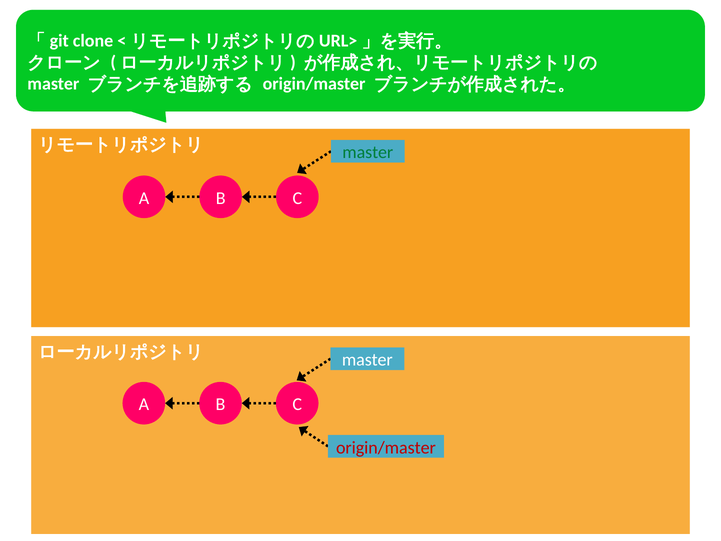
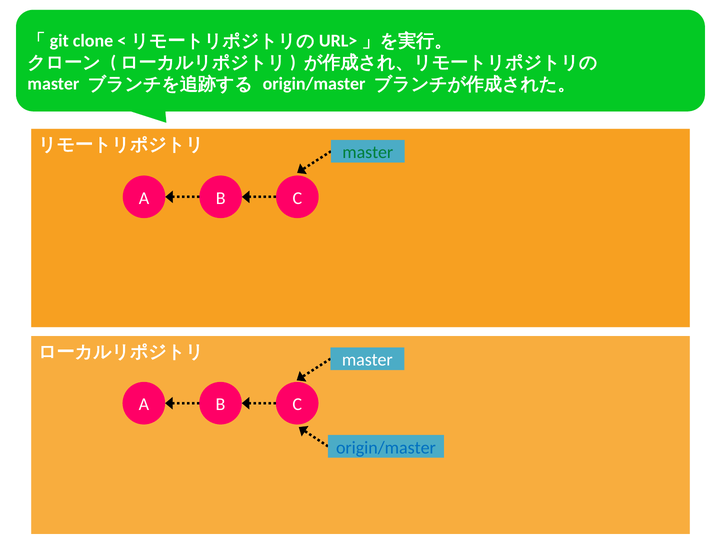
origin/master colour: red -> blue (386, 447)
